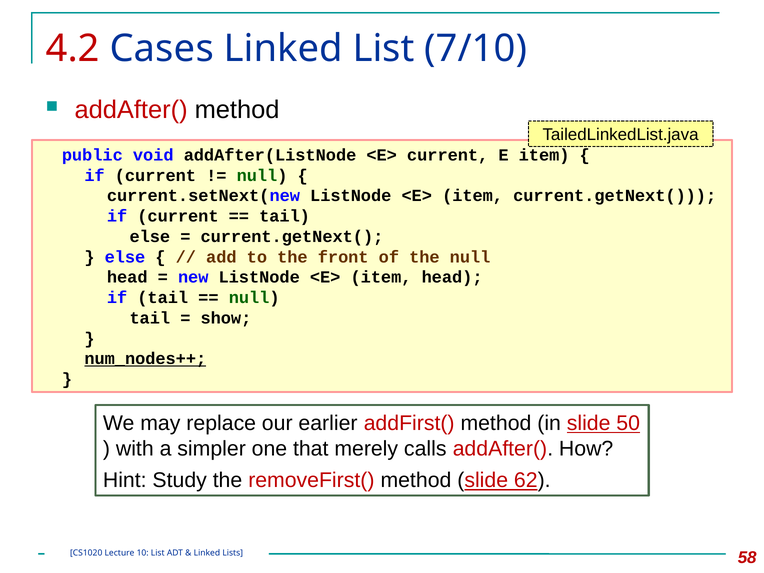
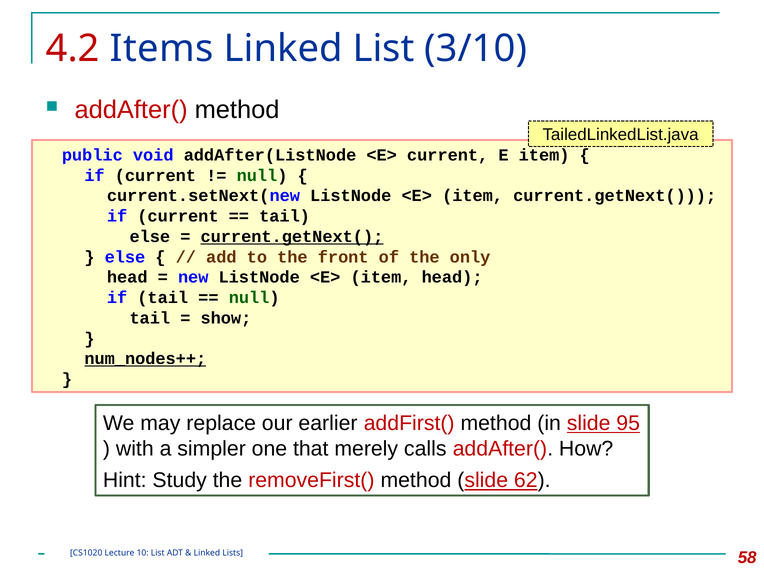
Cases: Cases -> Items (162, 49)
7/10: 7/10 -> 3/10 (476, 49)
current.getNext( underline: none -> present (292, 237)
the null: null -> only (470, 257)
50: 50 -> 95 (628, 423)
